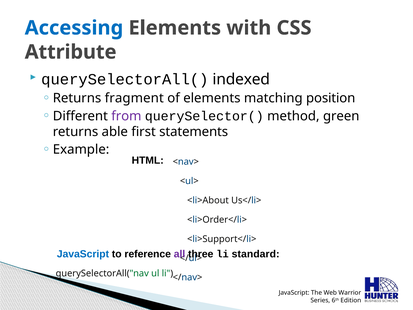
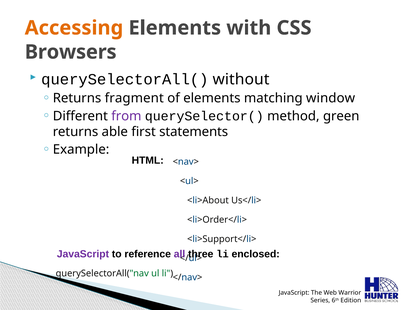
Accessing colour: blue -> orange (74, 28)
Attribute: Attribute -> Browsers (71, 52)
indexed: indexed -> without (241, 79)
position: position -> window (331, 98)
JavaScript colour: blue -> purple (83, 254)
standard: standard -> enclosed (256, 254)
